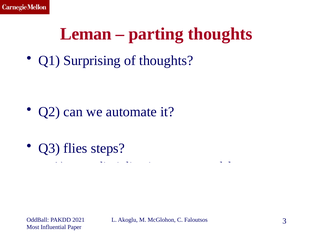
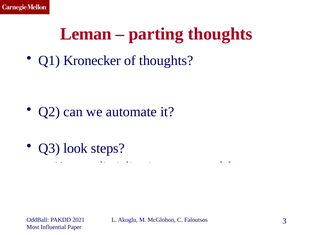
Surprising: Surprising -> Kronecker (92, 60)
Q3 flies: flies -> look (75, 148)
